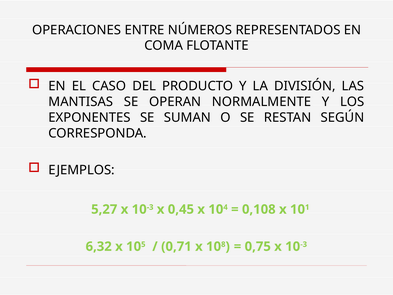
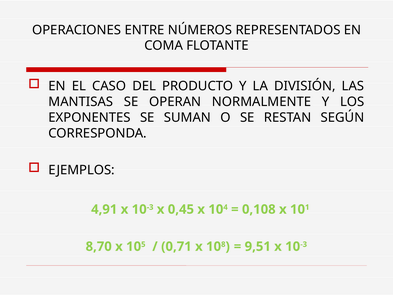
5,27: 5,27 -> 4,91 (104, 209)
6,32: 6,32 -> 8,70 (99, 246)
0,75: 0,75 -> 9,51 (258, 246)
